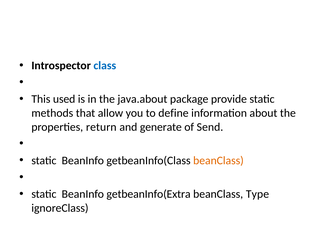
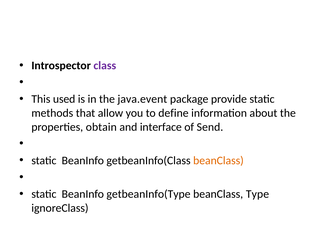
class colour: blue -> purple (105, 66)
java.about: java.about -> java.event (142, 99)
return: return -> obtain (101, 127)
generate: generate -> interface (161, 127)
getbeanInfo(Extra: getbeanInfo(Extra -> getbeanInfo(Type (149, 194)
